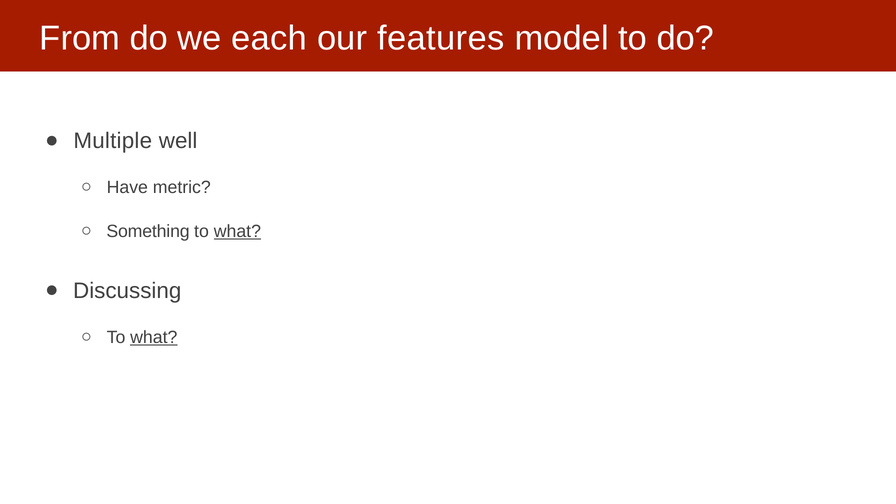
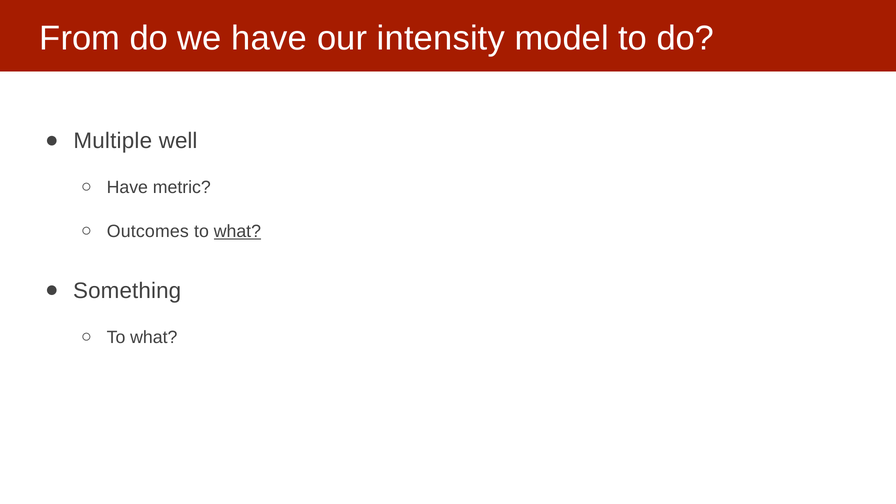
we each: each -> have (269, 38)
features: features -> intensity (441, 38)
Something: Something -> Outcomes (148, 231)
Discussing: Discussing -> Something (127, 291)
what underline: present -> none (154, 337)
